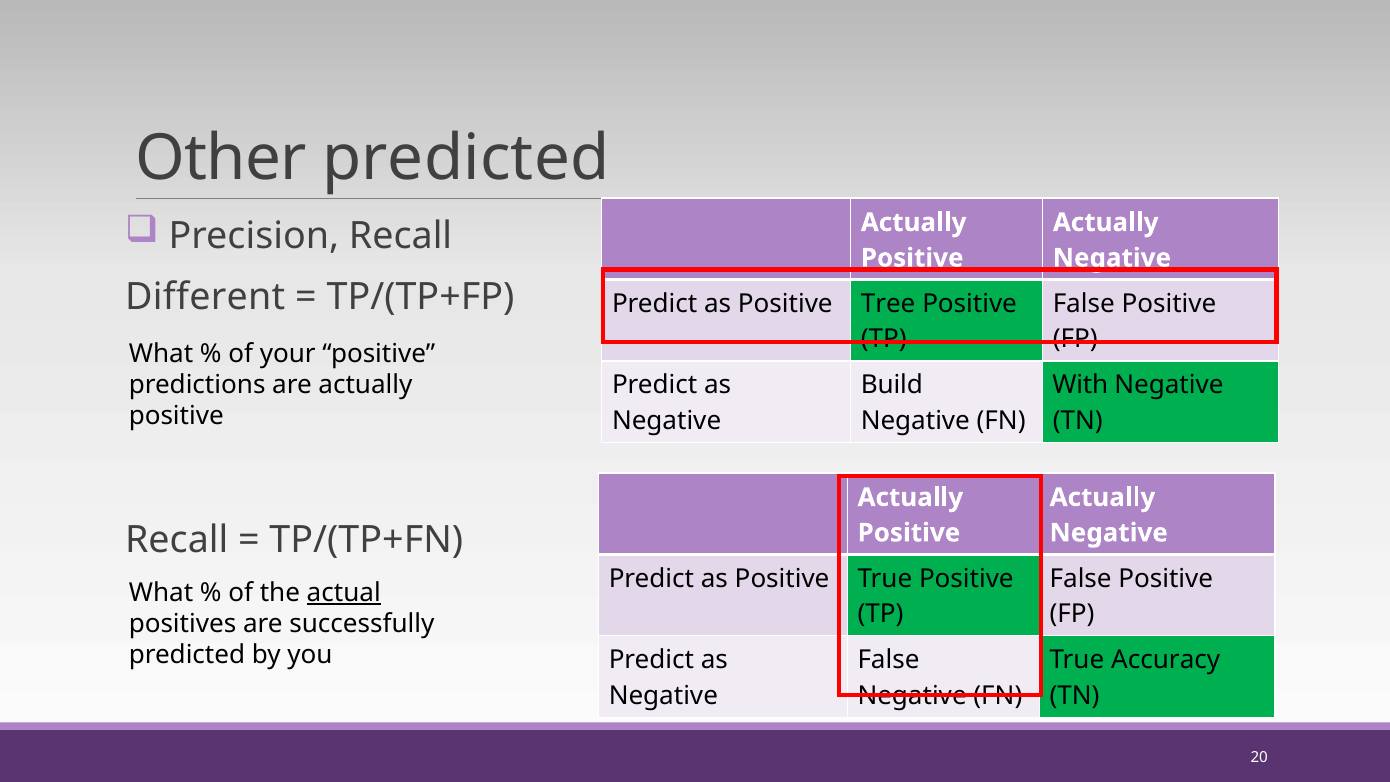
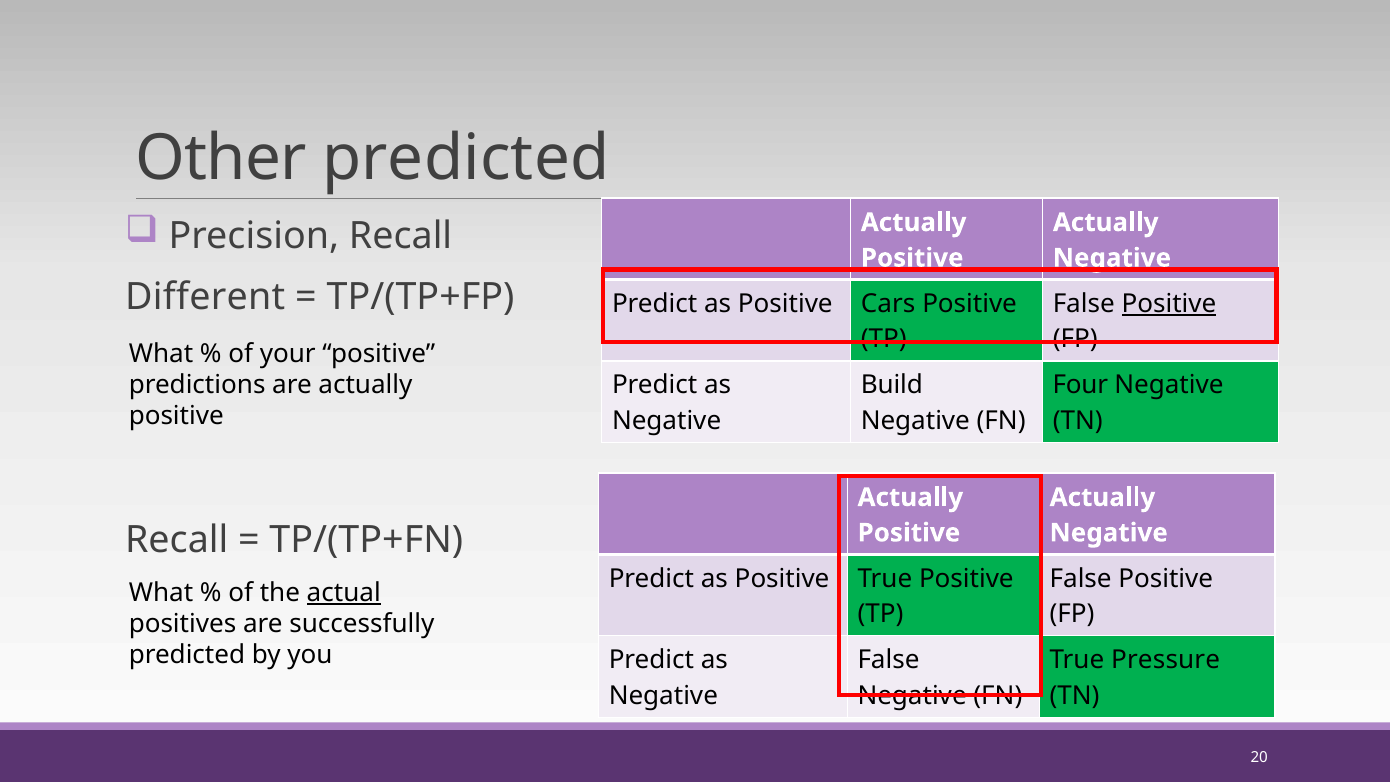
Tree: Tree -> Cars (888, 304)
Positive underline: none -> present (1169, 304)
With: With -> Four (1080, 385)
Accuracy: Accuracy -> Pressure (1166, 660)
